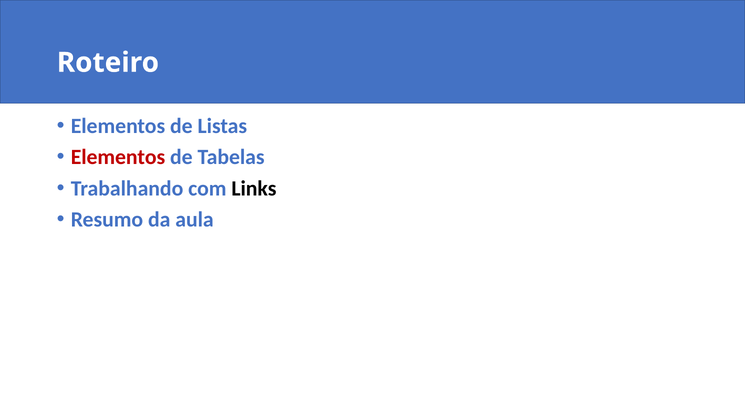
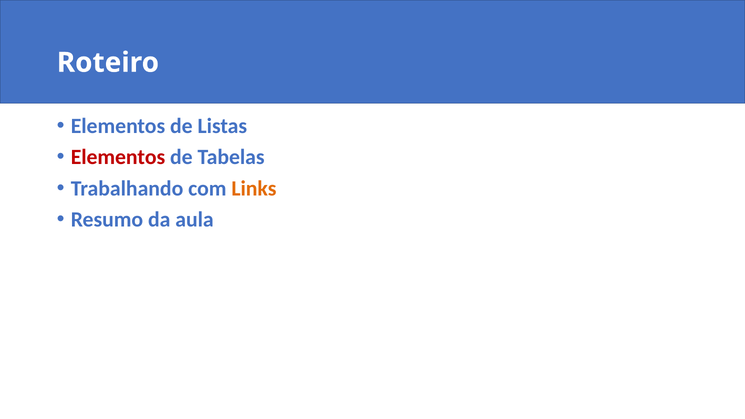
Links colour: black -> orange (254, 188)
